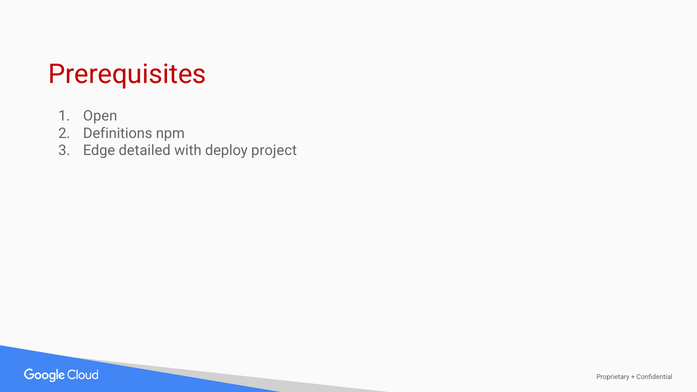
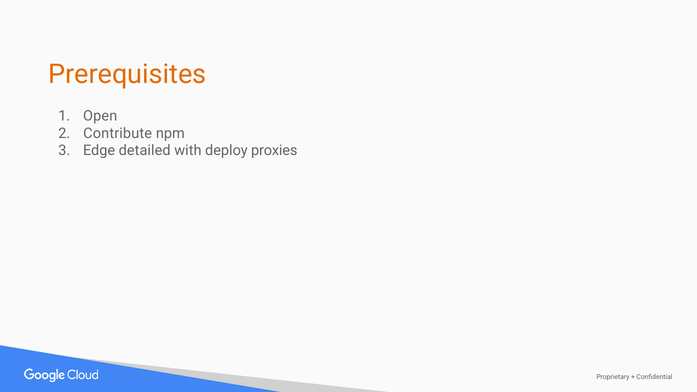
Prerequisites colour: red -> orange (127, 74)
Definitions: Definitions -> Contribute (118, 133)
project: project -> proxies (274, 151)
